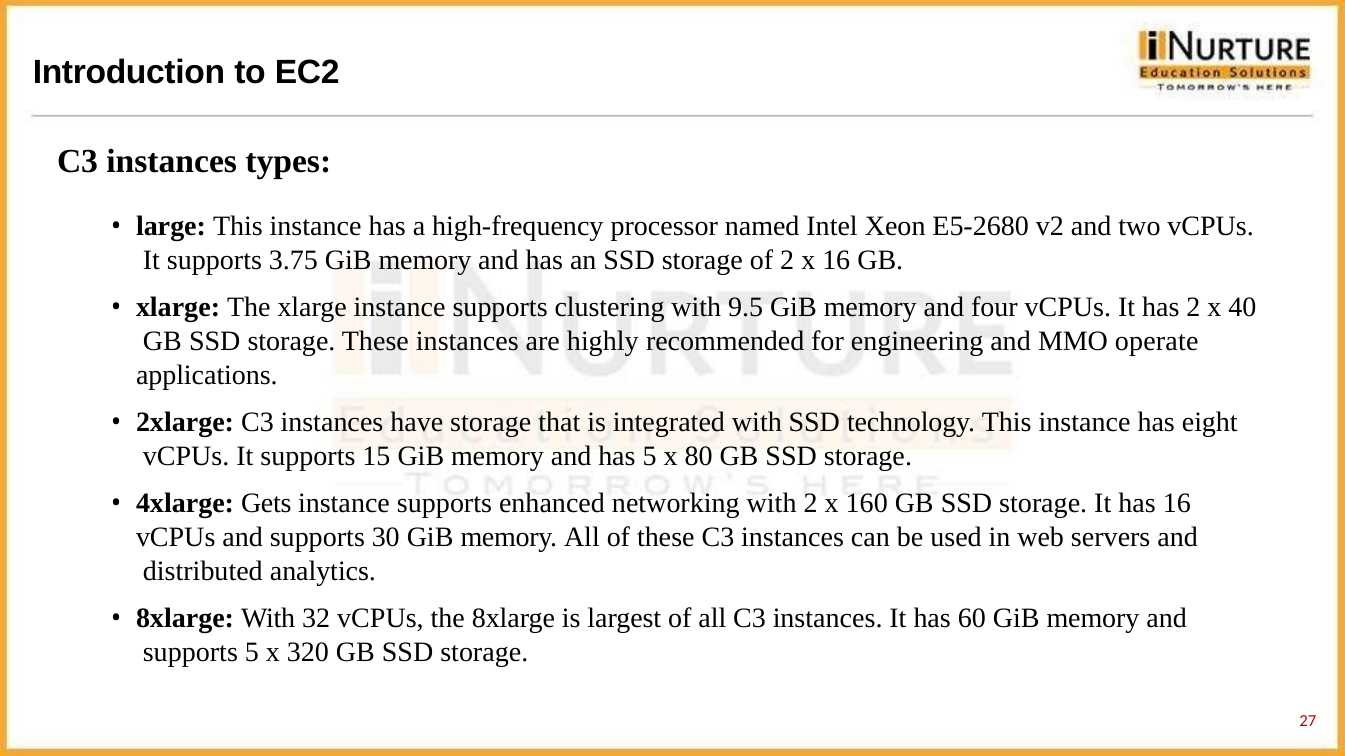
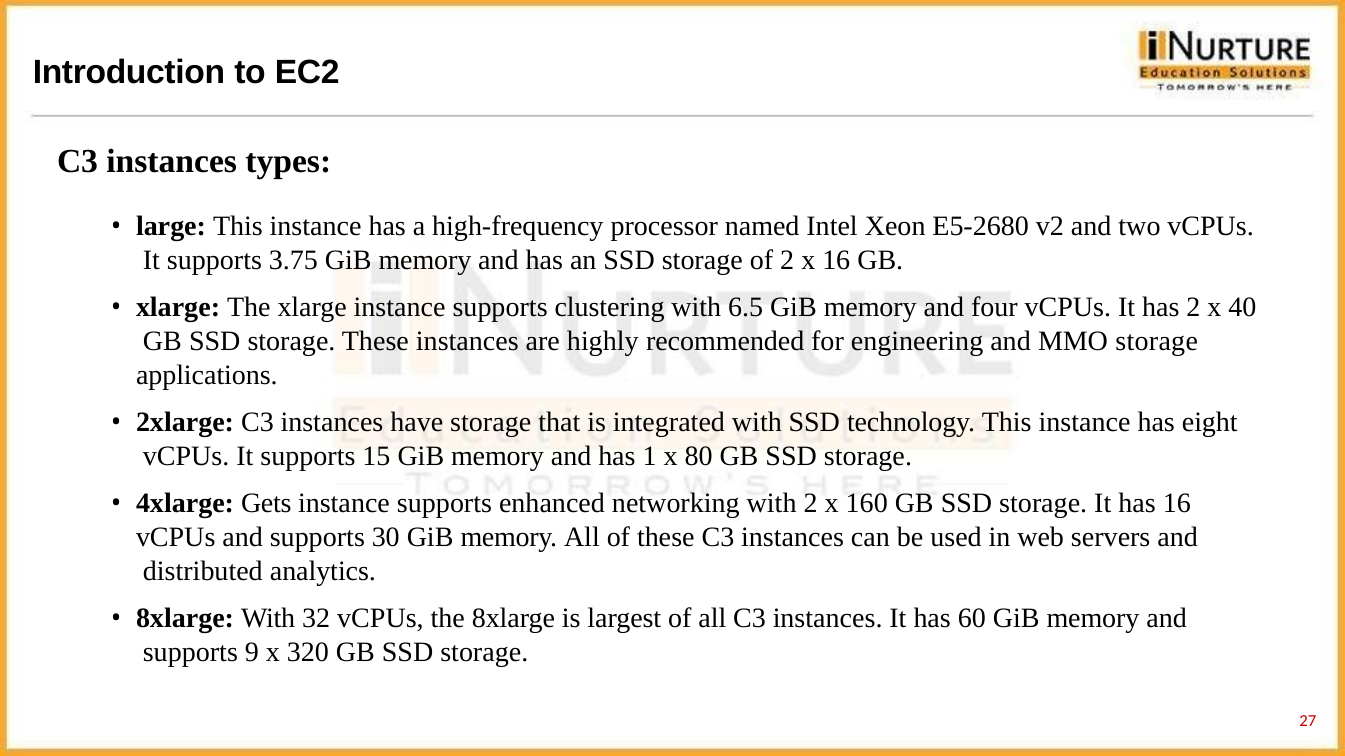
9.5: 9.5 -> 6.5 (746, 308)
MMO operate: operate -> storage (1157, 341)
has 5: 5 -> 1 (650, 457)
supports 5: 5 -> 9 (252, 653)
